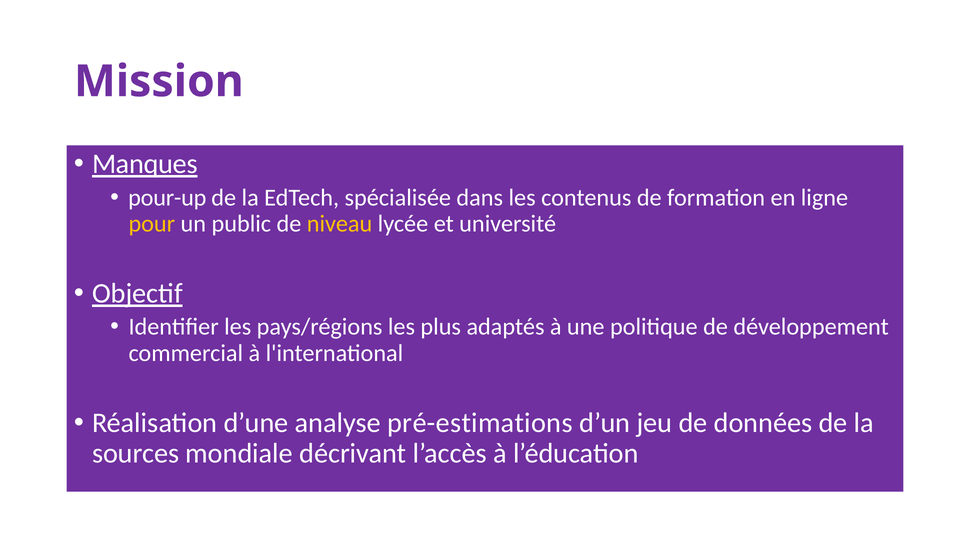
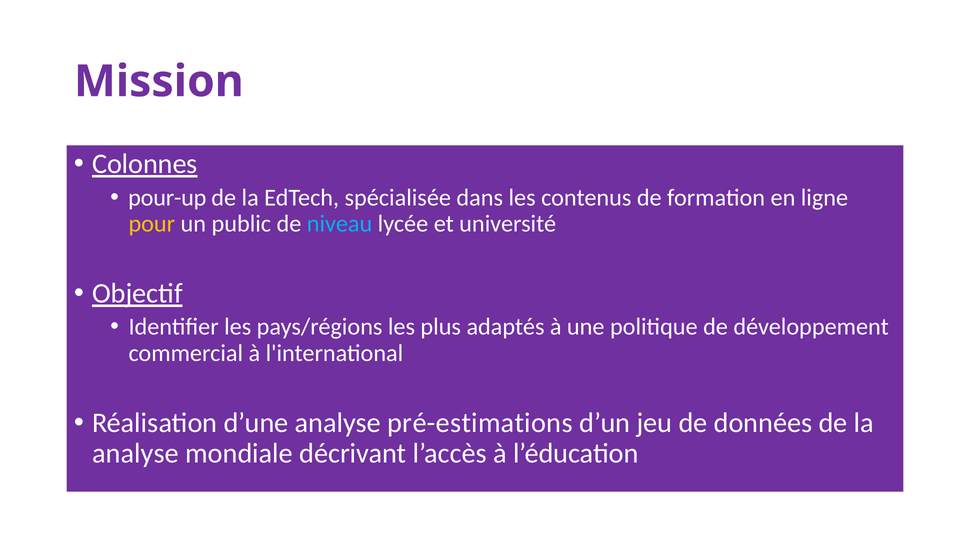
Manques: Manques -> Colonnes (145, 164)
niveau colour: yellow -> light blue (340, 224)
sources: sources -> analyse (136, 453)
